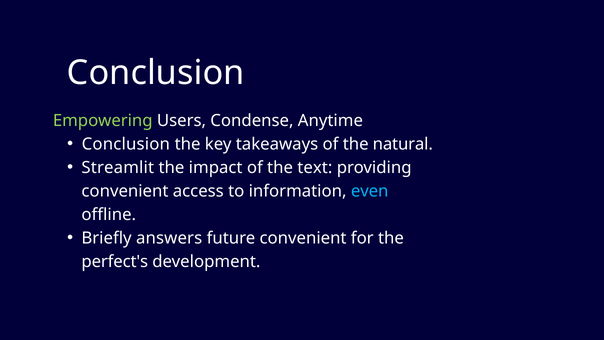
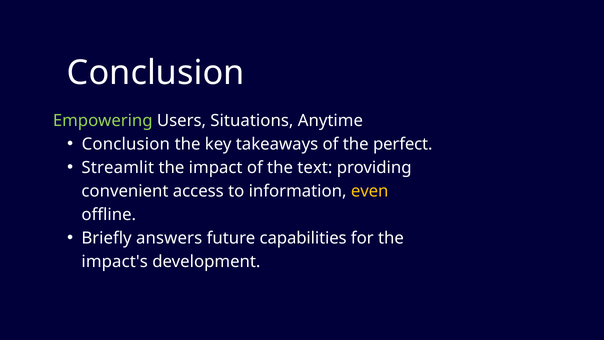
Condense: Condense -> Situations (252, 121)
natural: natural -> perfect (403, 144)
even colour: light blue -> yellow (370, 191)
future convenient: convenient -> capabilities (303, 238)
perfect's: perfect's -> impact's (115, 261)
